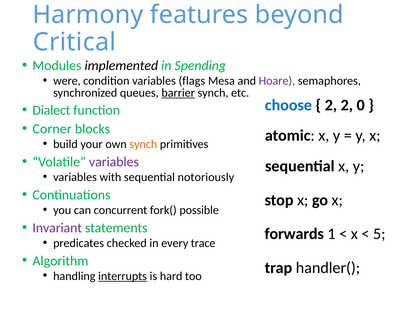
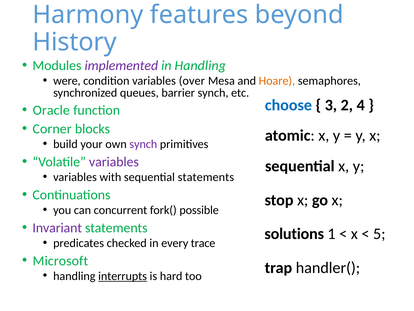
Critical: Critical -> History (75, 42)
implemented colour: black -> purple (121, 66)
in Spending: Spending -> Handling (200, 66)
flags: flags -> over (192, 81)
Hoare colour: purple -> orange (277, 81)
barrier underline: present -> none (178, 93)
2: 2 -> 3 (331, 105)
0: 0 -> 4 (361, 105)
Dialect: Dialect -> Oracle (51, 110)
synch colour: orange -> purple (143, 144)
sequential notoriously: notoriously -> statements (206, 177)
forwards: forwards -> solutions (294, 234)
Algorithm: Algorithm -> Microsoft (60, 260)
